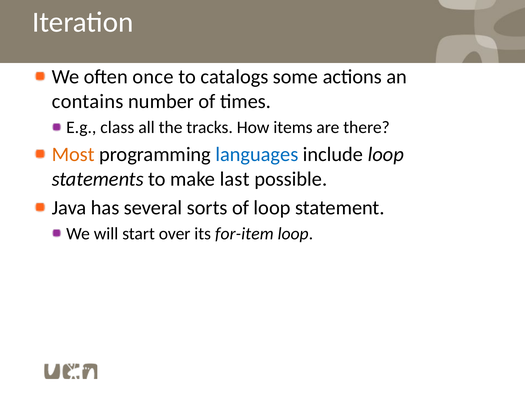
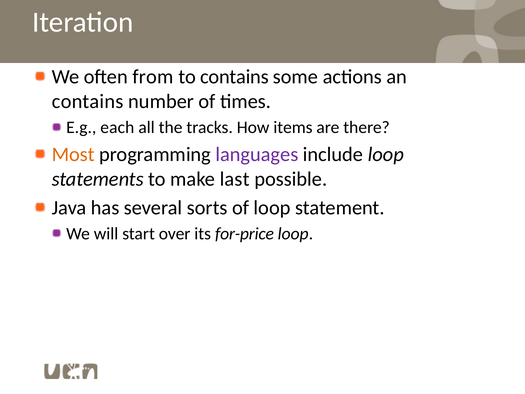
once: once -> from (153, 77)
to catalogs: catalogs -> contains (235, 77)
class: class -> each (117, 127)
languages colour: blue -> purple (257, 154)
for-item: for-item -> for-price (244, 234)
